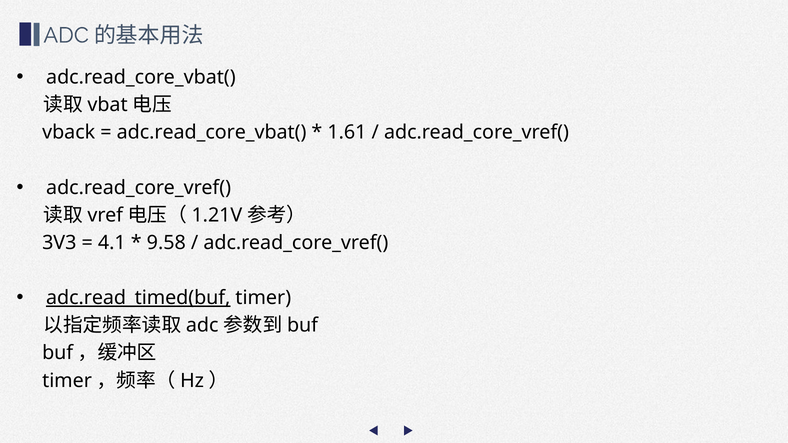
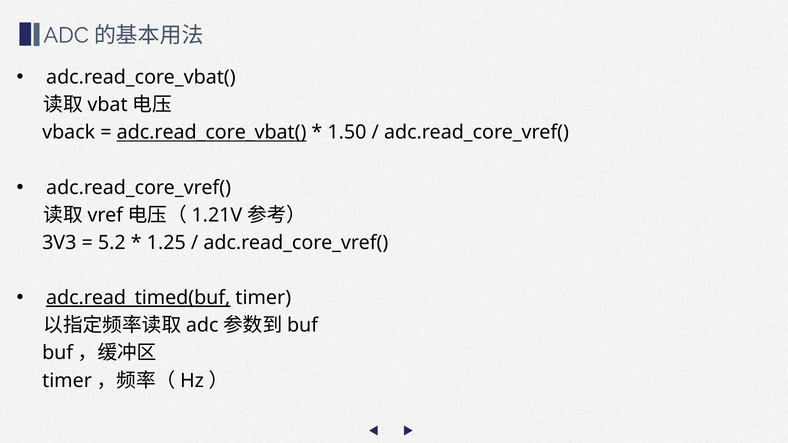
adc.read_core_vbat( underline: none -> present (212, 133)
1.61: 1.61 -> 1.50 (347, 133)
4.1: 4.1 -> 5.2 (112, 243)
9.58: 9.58 -> 1.25 (166, 243)
